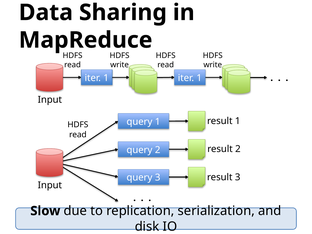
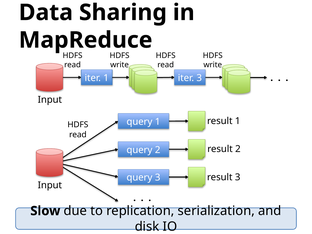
1 iter 1: 1 -> 3 (199, 78)
